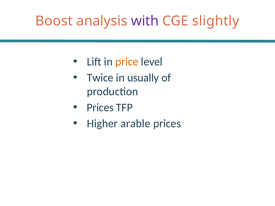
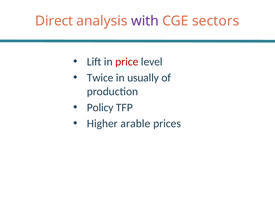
Boost: Boost -> Direct (54, 21)
slightly: slightly -> sectors (216, 21)
price colour: orange -> red (127, 62)
Prices: Prices -> Policy (100, 108)
